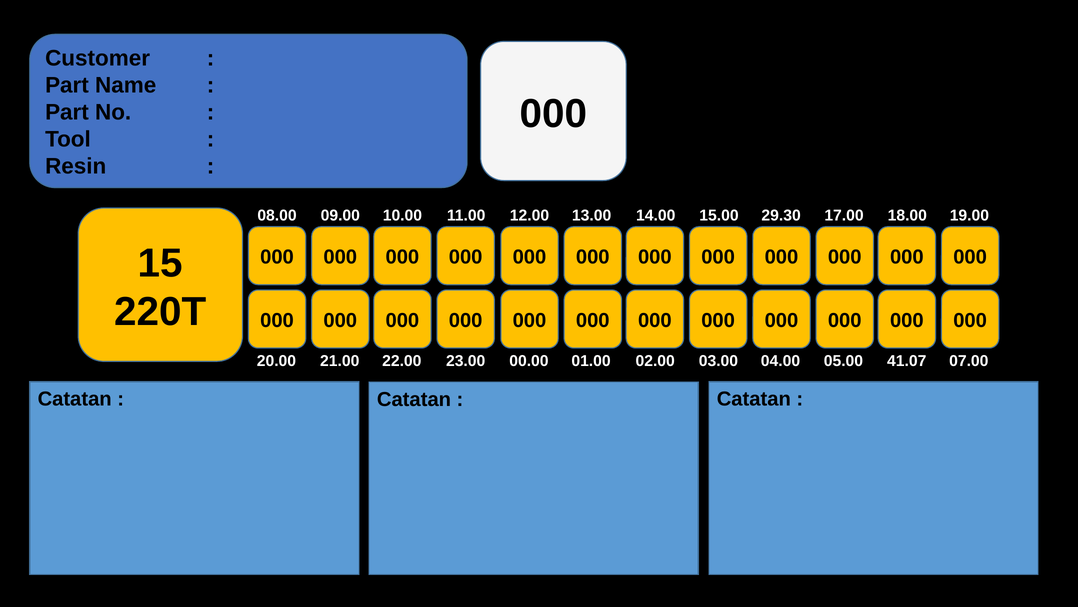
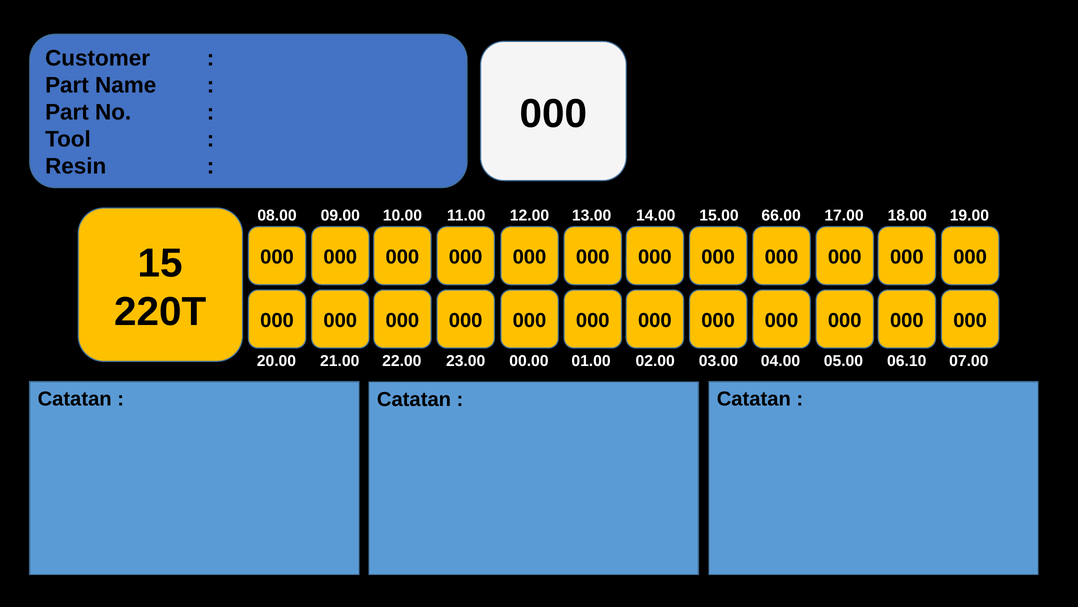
29.30: 29.30 -> 66.00 (781, 216)
41.07: 41.07 -> 06.10 (907, 361)
